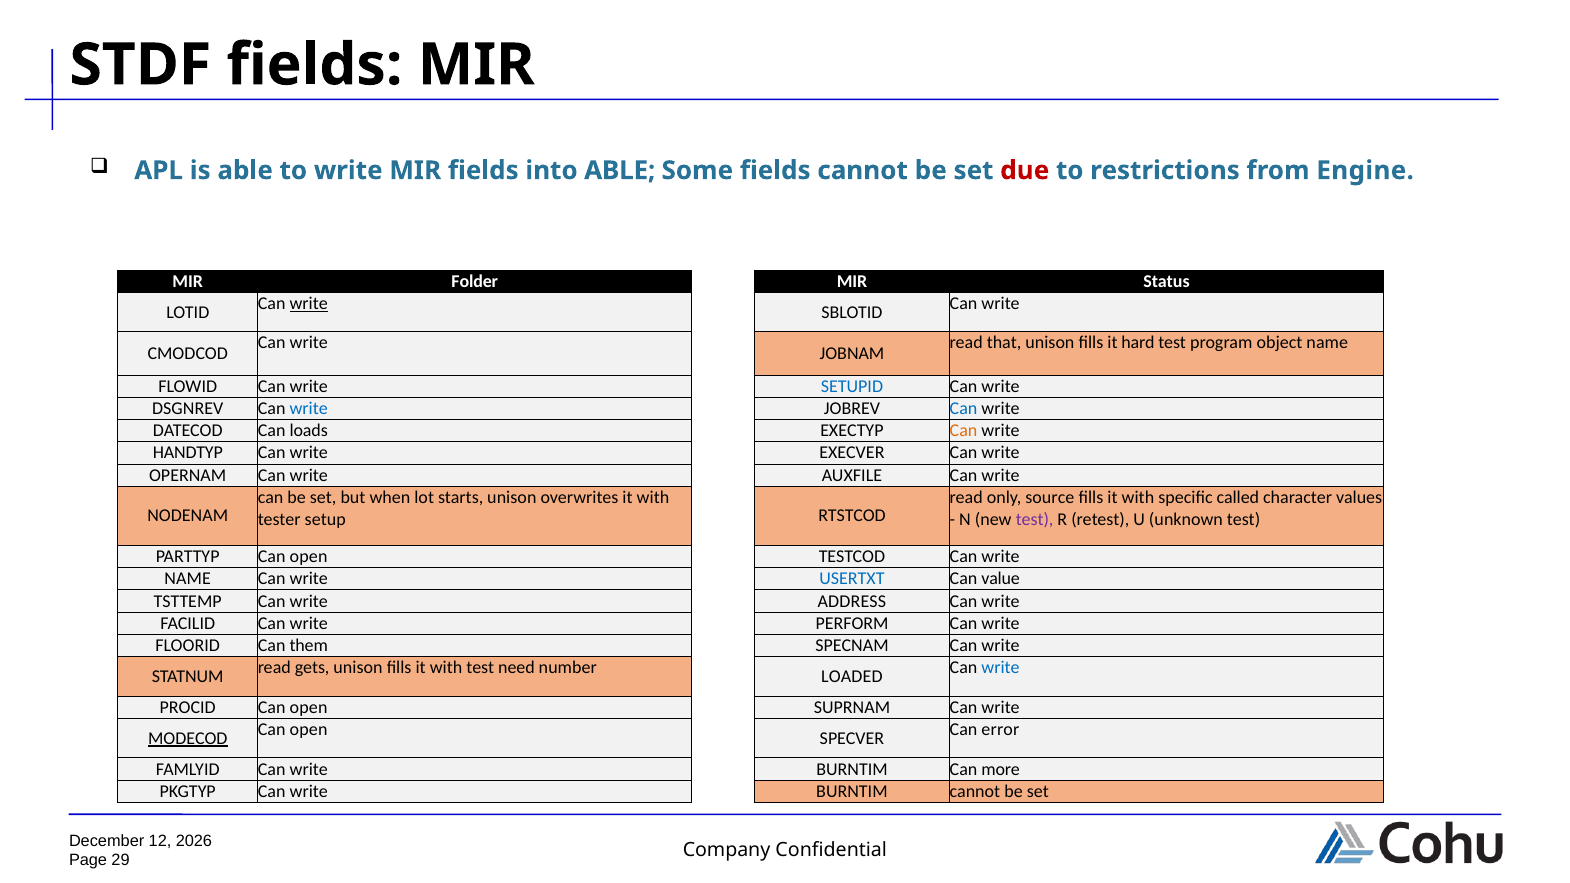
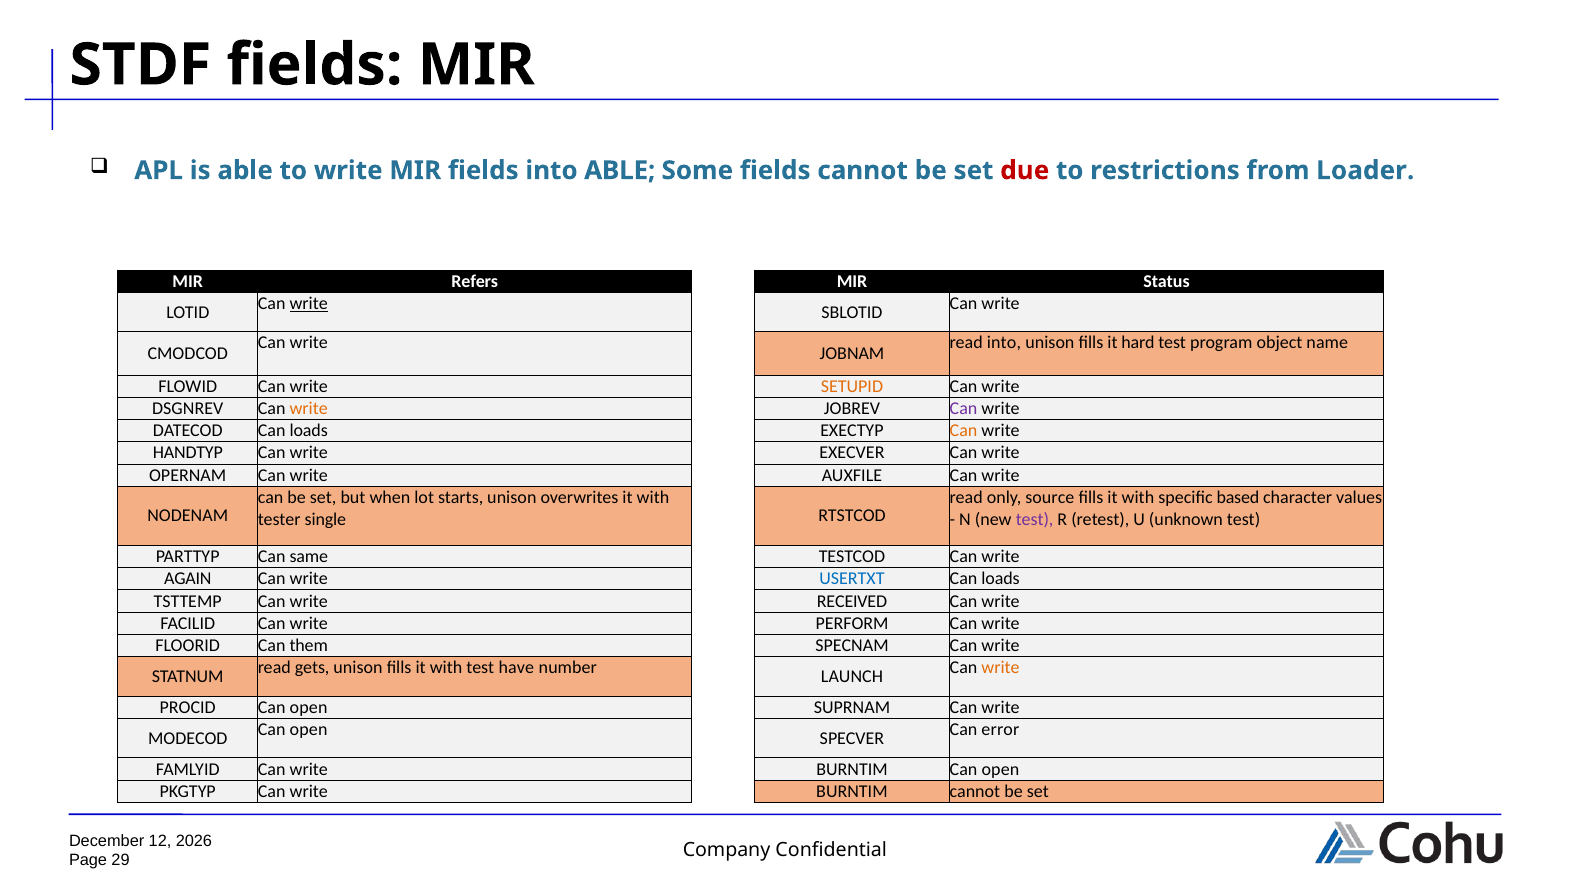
Engine: Engine -> Loader (1365, 170)
Folder: Folder -> Refers (475, 281)
read that: that -> into (1004, 343)
SETUPID colour: blue -> orange (852, 386)
write colour: blue -> orange (309, 409)
Can colour: blue -> purple (964, 409)
called: called -> based (1238, 498)
setup: setup -> single (325, 520)
PARTTYP Can open: open -> same (309, 557)
NAME: NAME -> AGAIN (188, 579)
value: value -> loads (1001, 579)
ADDRESS: ADDRESS -> RECEIVED (852, 601)
need: need -> have (516, 668)
LOADED: LOADED -> LAUNCH (852, 677)
write colour: blue -> orange (1001, 668)
MODECOD underline: present -> none (188, 738)
more: more -> open (1000, 769)
